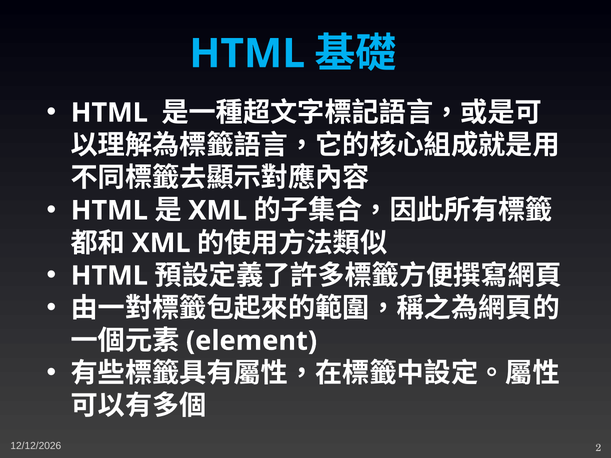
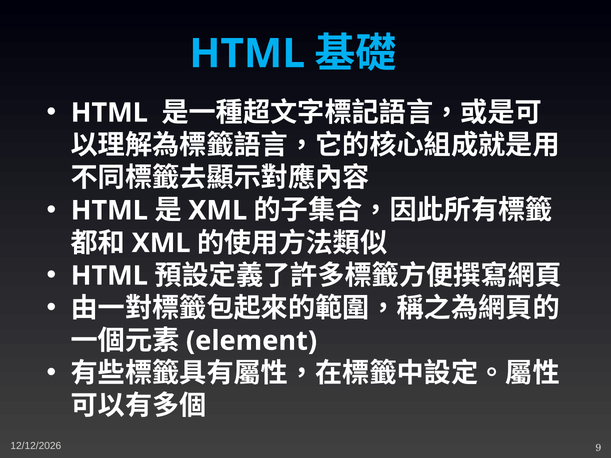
2: 2 -> 9 (598, 448)
